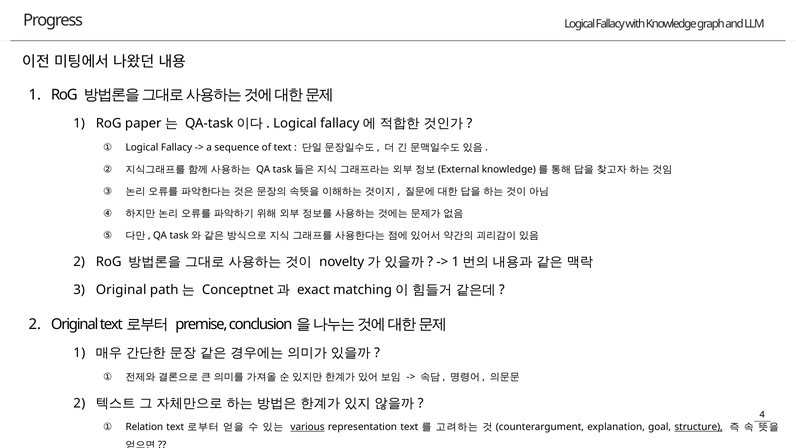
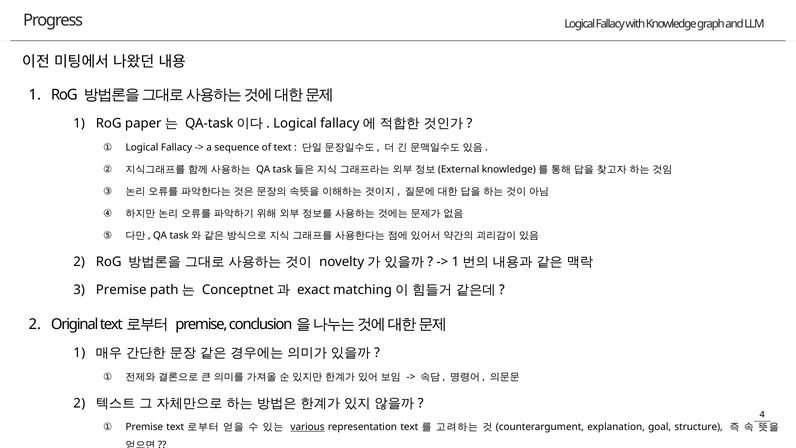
Original: Original -> Premise (121, 290)
Relation: Relation -> Premise (144, 427)
structure underline: present -> none (699, 427)
